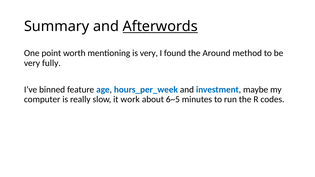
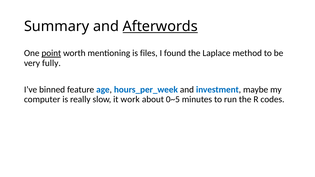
point underline: none -> present (51, 53)
is very: very -> files (149, 53)
Around: Around -> Laplace (216, 53)
6~5: 6~5 -> 0~5 (173, 100)
